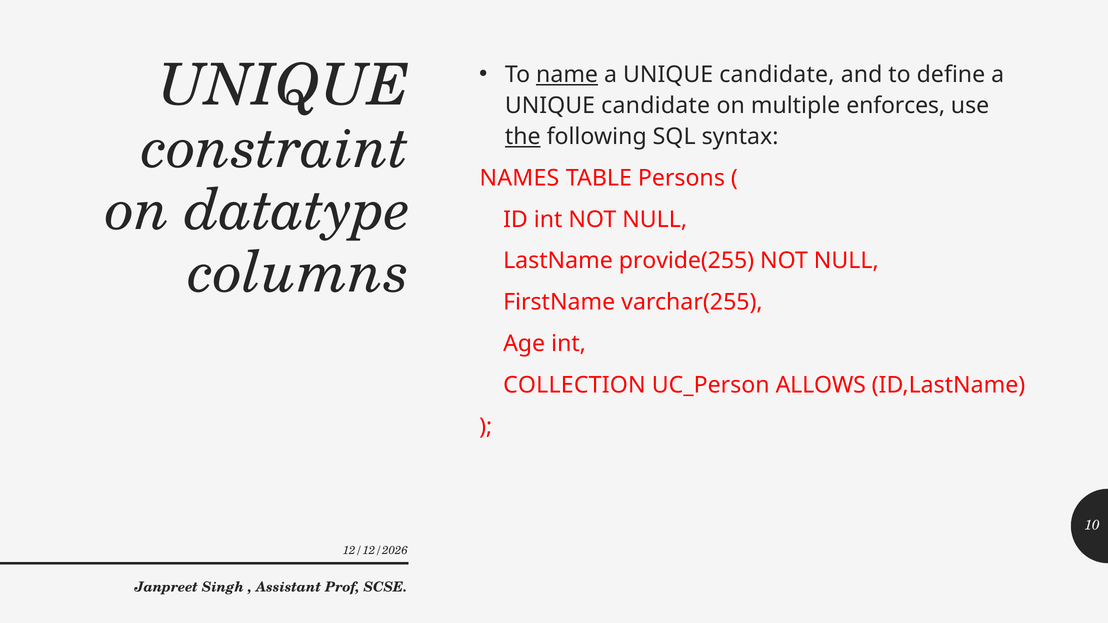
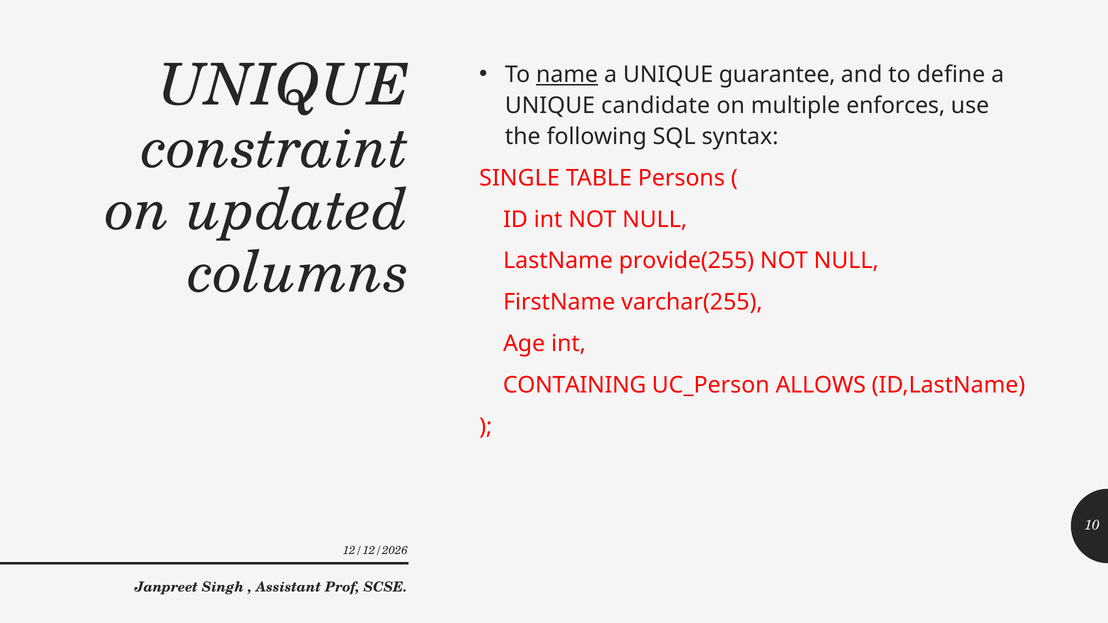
candidate: candidate -> guarantee (777, 75)
the underline: present -> none (523, 137)
NAMES: NAMES -> SINGLE (519, 178)
datatype: datatype -> updated (297, 210)
COLLECTION: COLLECTION -> CONTAINING (575, 385)
